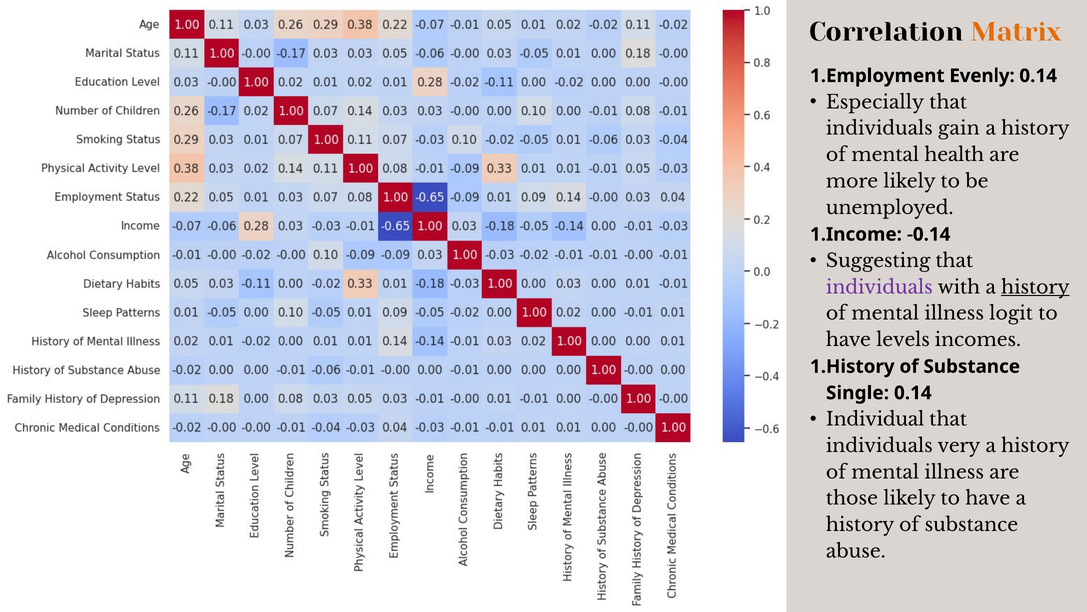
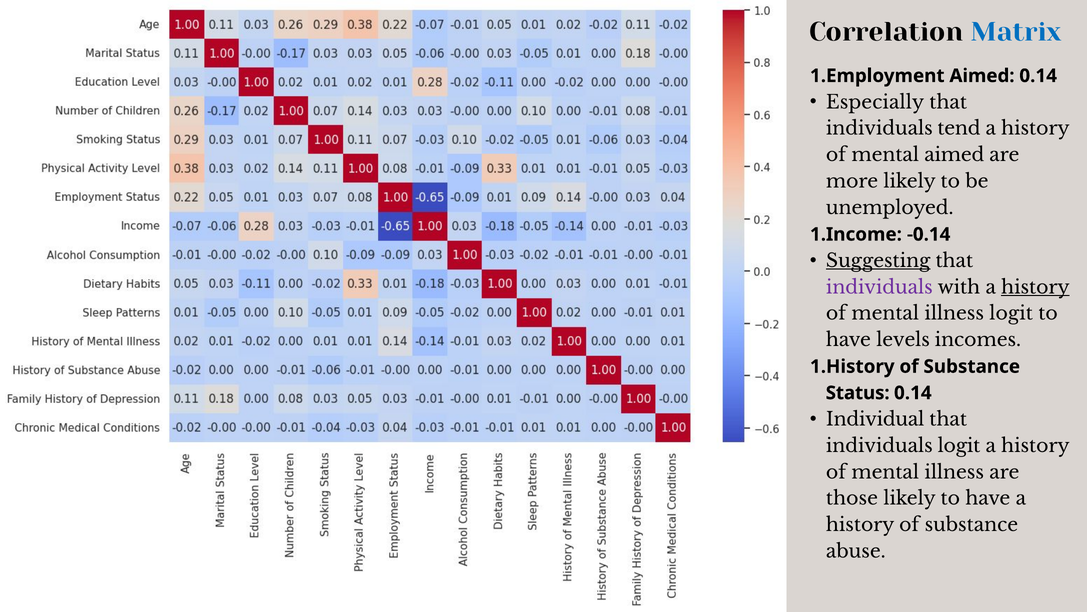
Matrix colour: orange -> blue (1016, 32)
Evenly: Evenly -> Aimed (982, 76)
gain: gain -> tend (959, 129)
mental health: health -> aimed (954, 155)
Suggesting underline: none -> present (878, 261)
Single: Single -> Status (858, 393)
individuals very: very -> logit (959, 445)
